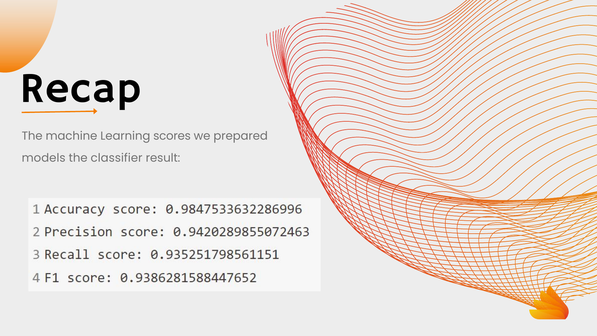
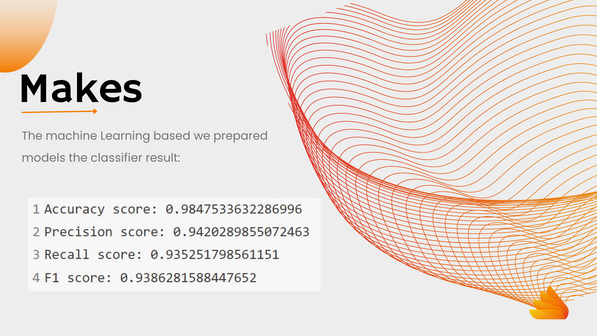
Recap: Recap -> Makes (81, 88)
scores: scores -> based (172, 136)
